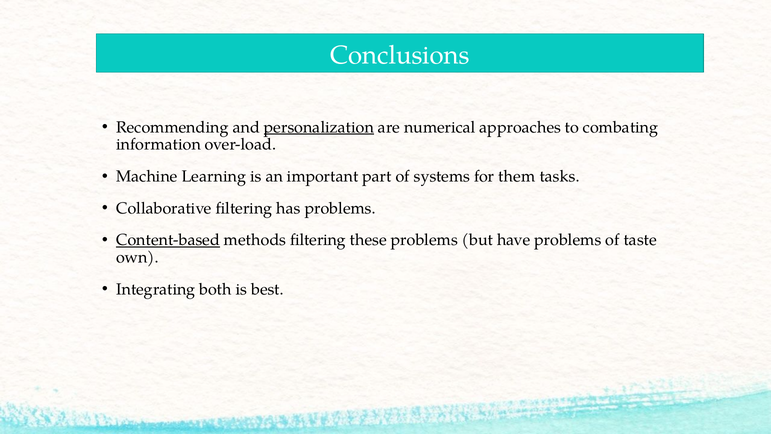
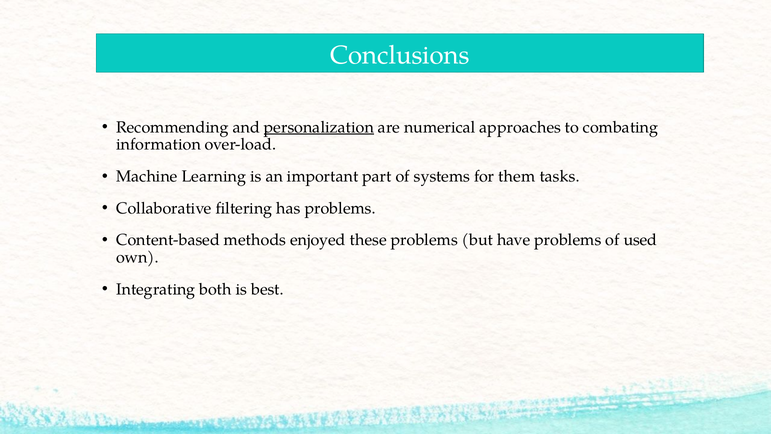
Content-based underline: present -> none (168, 240)
methods filtering: filtering -> enjoyed (318, 240)
taste: taste -> used (640, 240)
